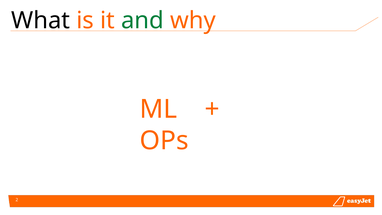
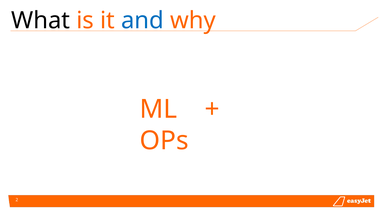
and colour: green -> blue (142, 20)
